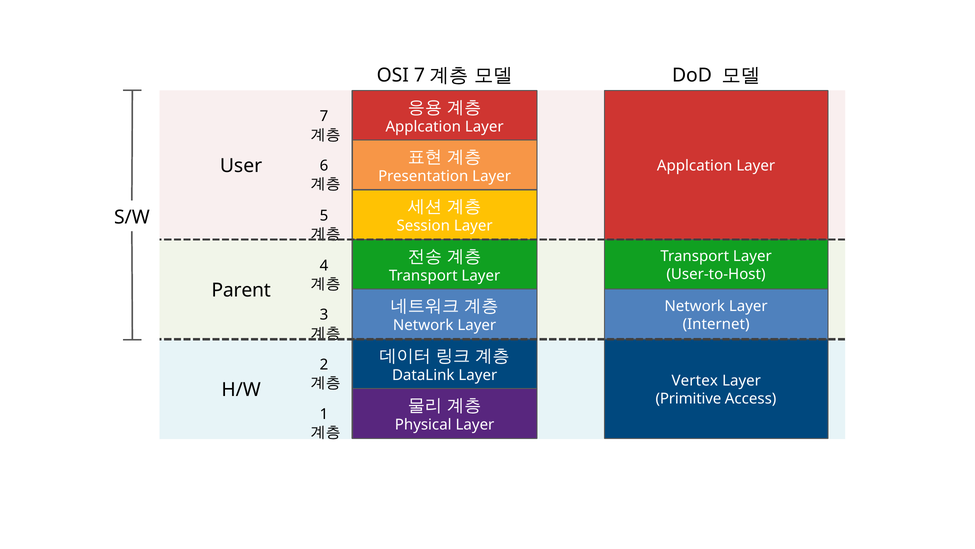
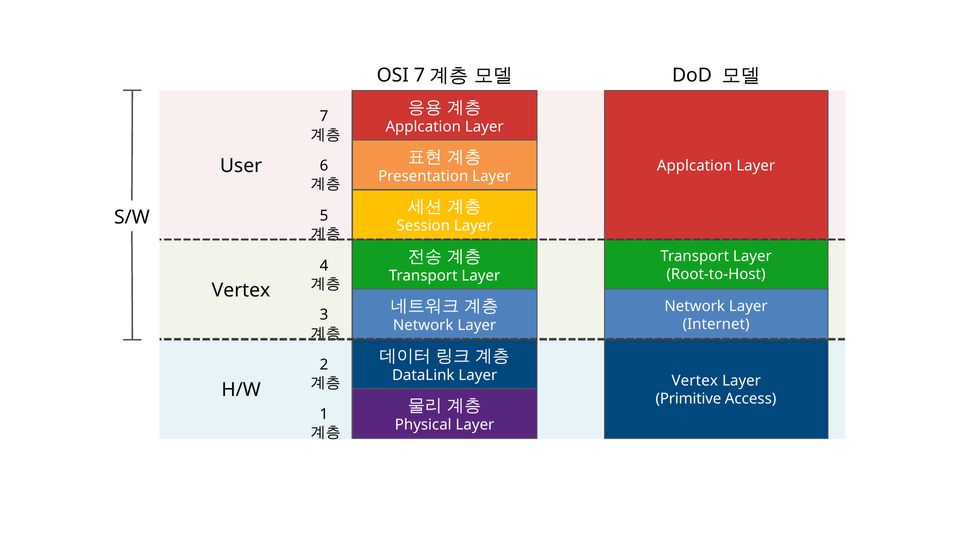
User-to-Host: User-to-Host -> Root-to-Host (716, 274)
Parent: Parent -> Vertex (241, 290)
